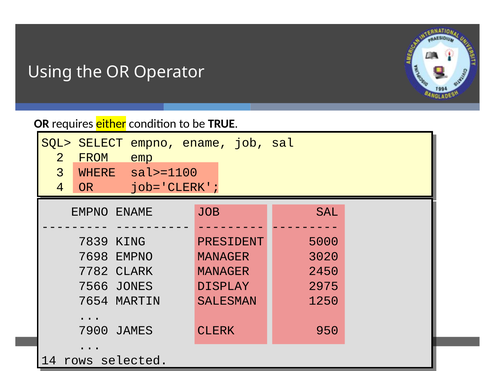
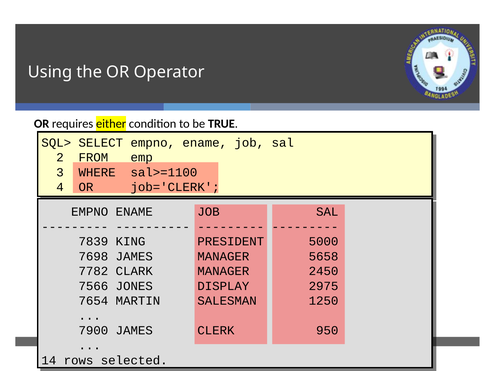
7698 EMPNO: EMPNO -> JAMES (134, 257)
3020: 3020 -> 5658 (324, 257)
